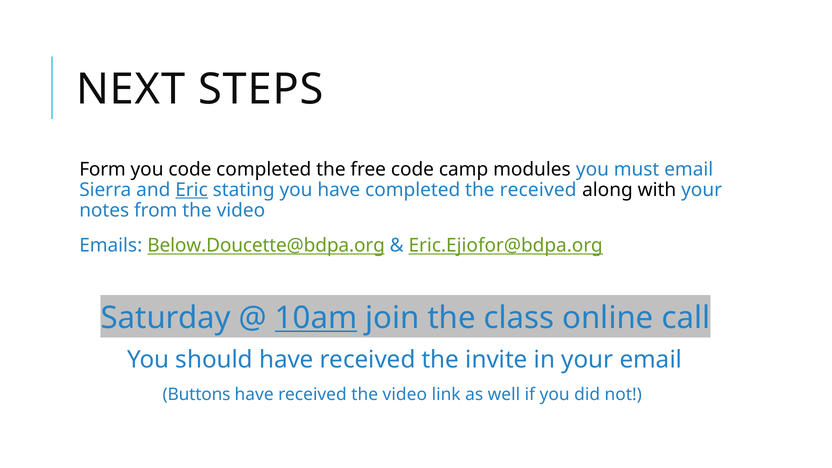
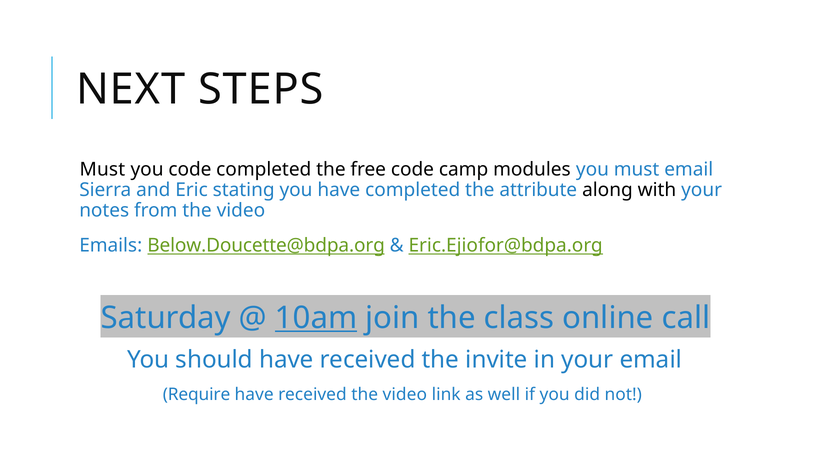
Form: Form -> Must (102, 169)
Eric underline: present -> none (192, 190)
the received: received -> attribute (538, 190)
Buttons: Buttons -> Require (197, 395)
